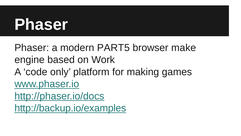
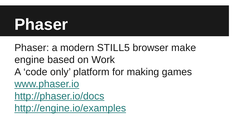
PART5: PART5 -> STILL5 (113, 48)
http://backup.io/examples: http://backup.io/examples -> http://engine.io/examples (70, 108)
